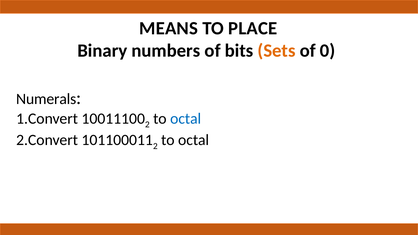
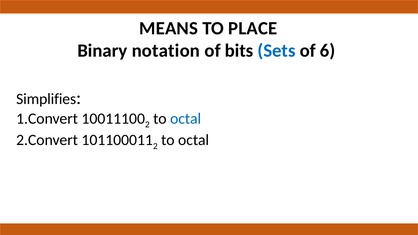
numbers: numbers -> notation (166, 51)
Sets colour: orange -> blue (277, 51)
0: 0 -> 6 (328, 51)
Numerals: Numerals -> Simplifies (46, 99)
